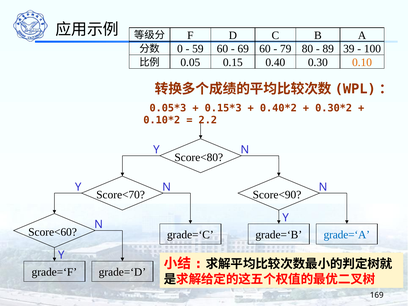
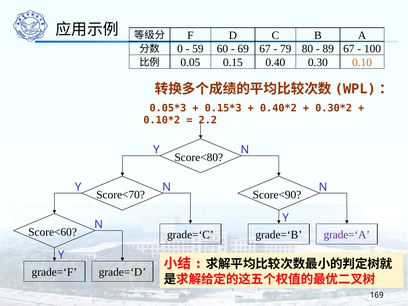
69 60: 60 -> 67 (265, 49)
89 39: 39 -> 67 (349, 49)
grade=‘A colour: blue -> purple (347, 235)
